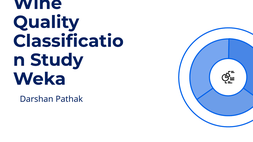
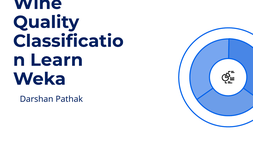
Study: Study -> Learn (57, 60)
